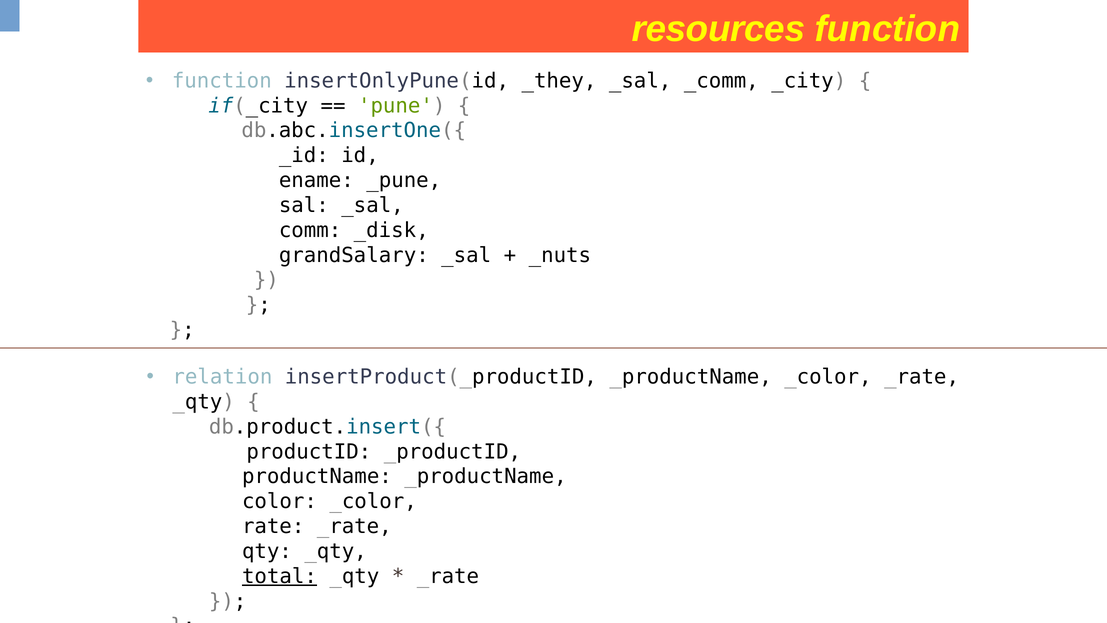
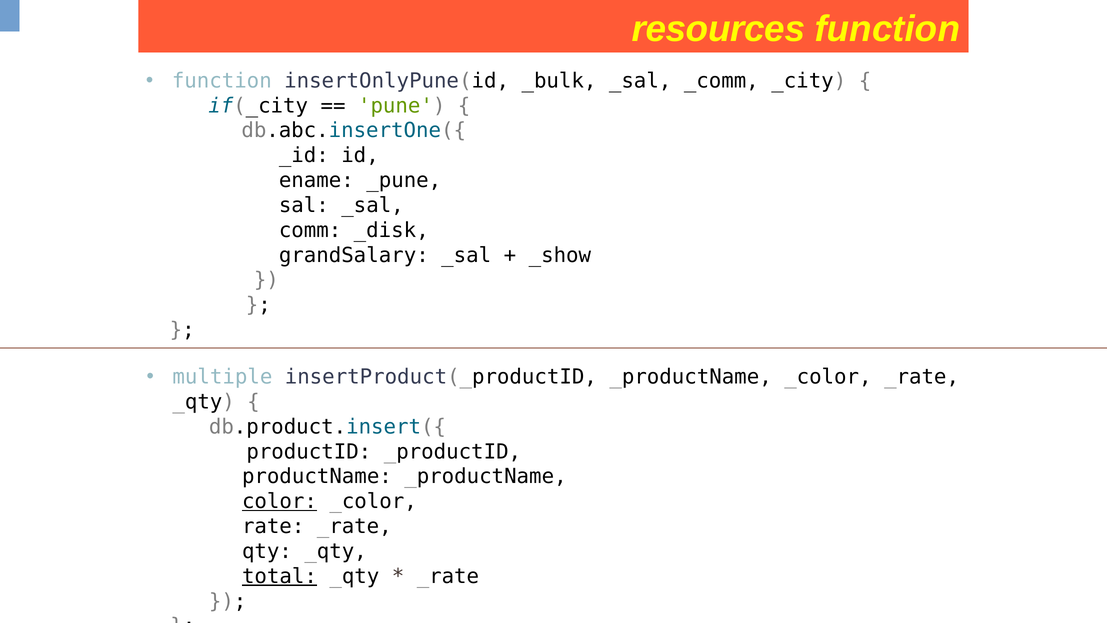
_they: _they -> _bulk (559, 81)
_nuts: _nuts -> _show (560, 255)
relation: relation -> multiple (222, 377)
color underline: none -> present (279, 501)
